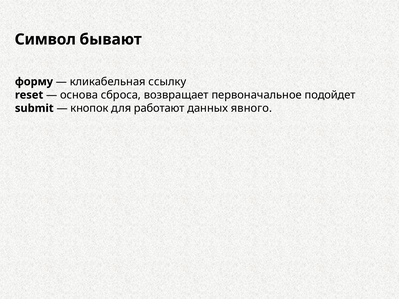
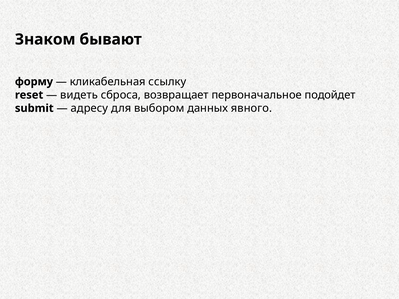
Символ: Символ -> Знаком (45, 39)
основа: основа -> видеть (79, 95)
кнопок: кнопок -> адресу (89, 108)
работают: работают -> выбором (159, 108)
